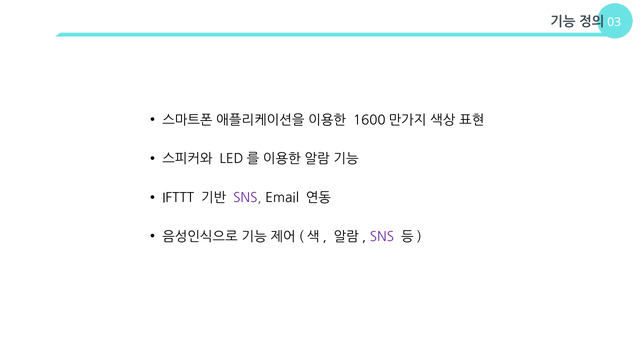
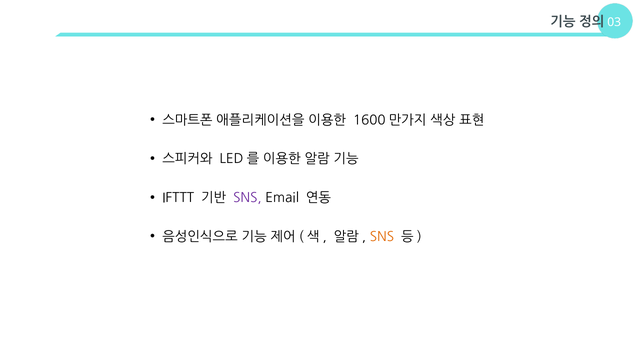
SNS colour: purple -> orange (382, 237)
